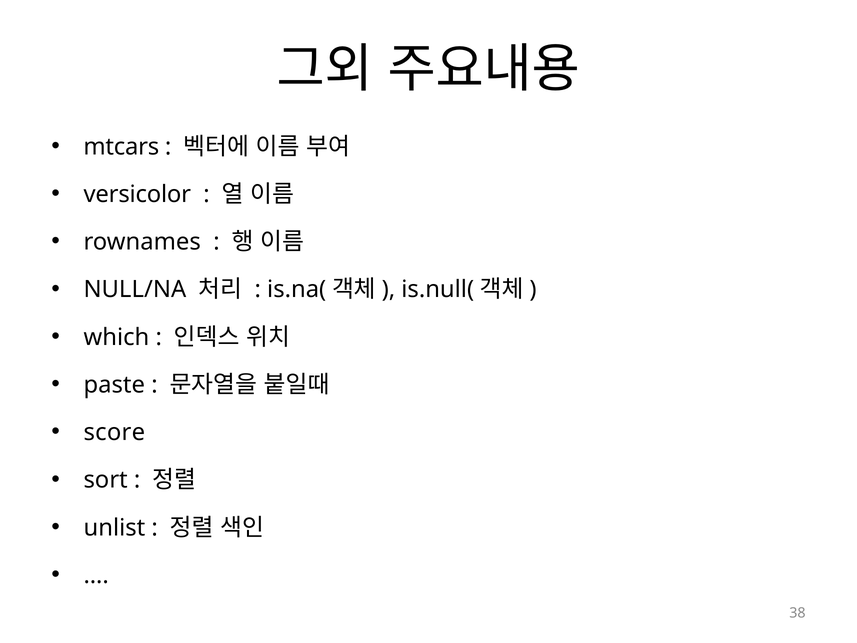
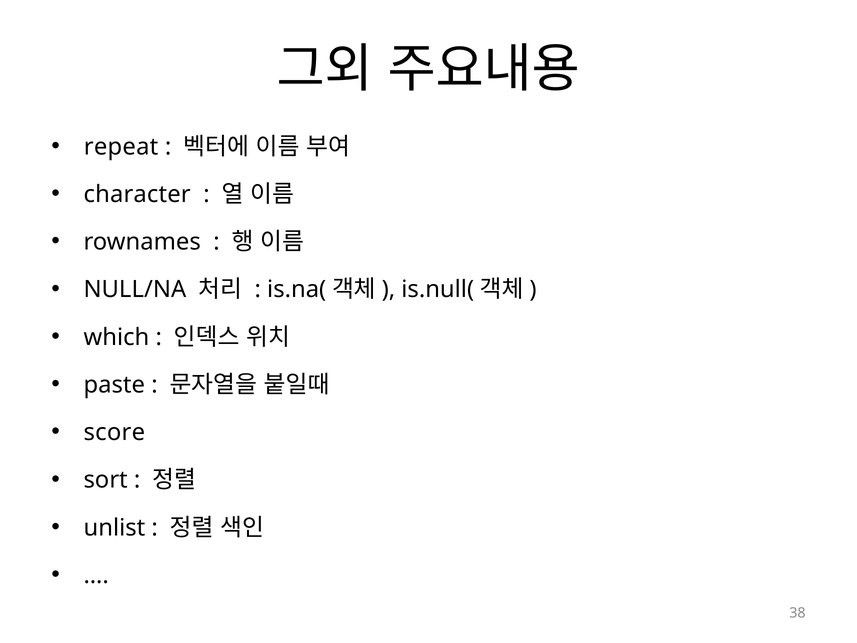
mtcars: mtcars -> repeat (121, 147)
versicolor: versicolor -> character (137, 194)
